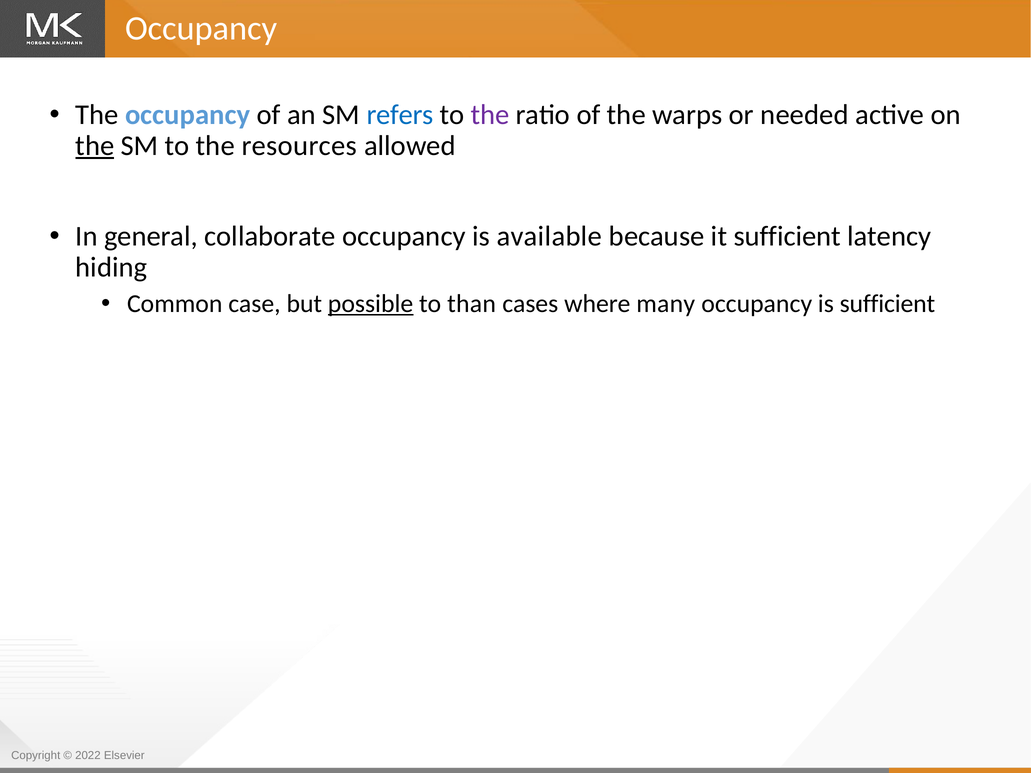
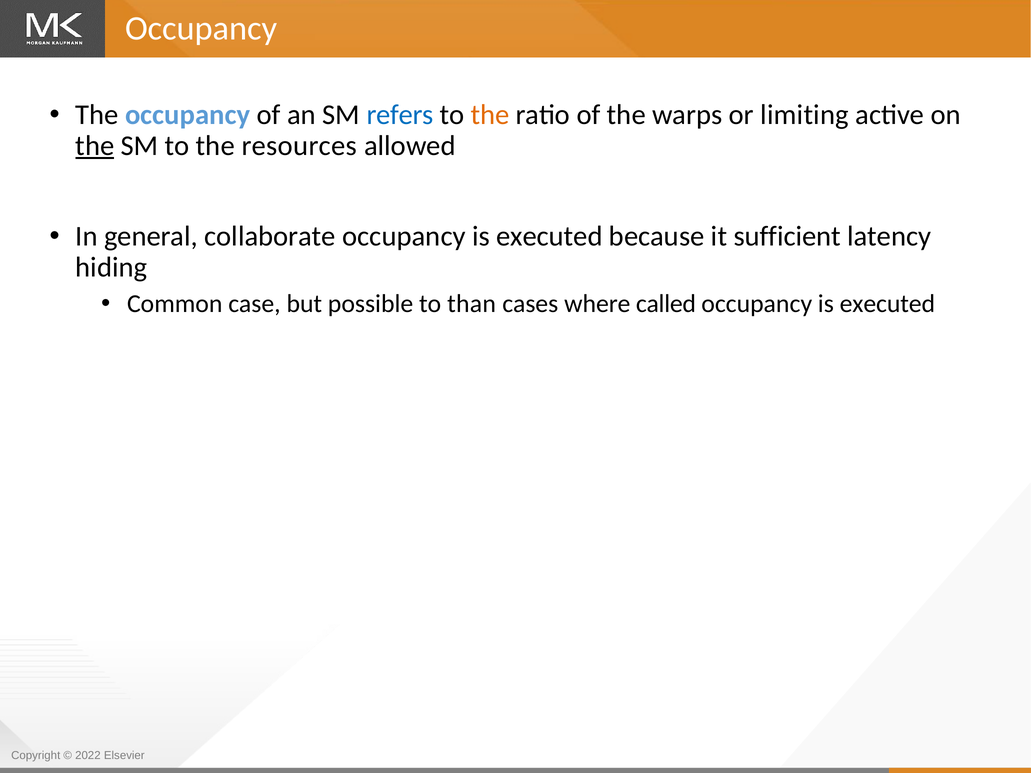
the colour: purple -> orange (490, 115)
needed: needed -> limiting (805, 115)
available: available -> executed (549, 236)
possible underline: present -> none (371, 304)
many: many -> called (666, 304)
sufficient: sufficient -> executed (887, 304)
